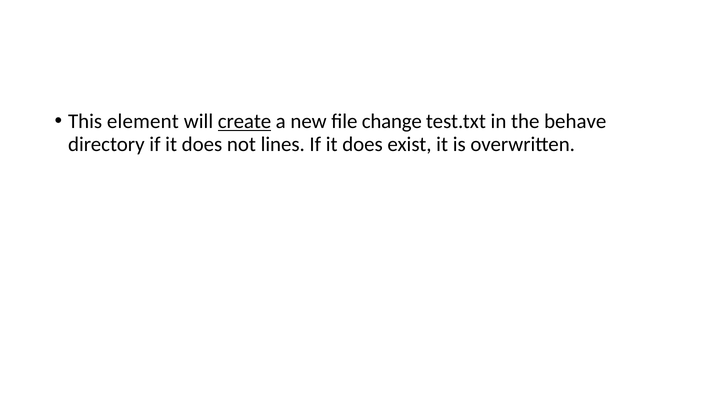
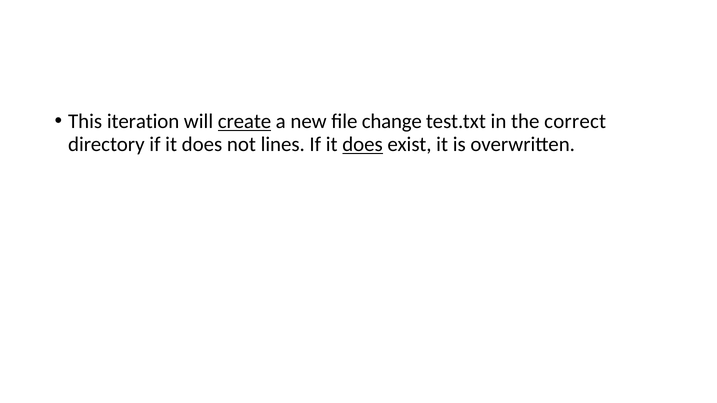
element: element -> iteration (143, 122)
behave: behave -> correct (575, 122)
does underline: none -> present (363, 145)
